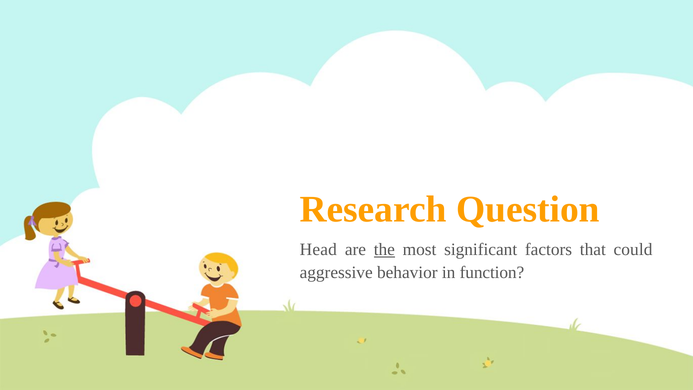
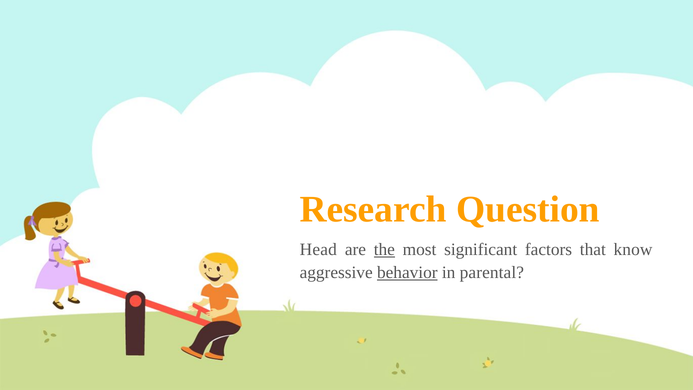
could: could -> know (633, 250)
behavior underline: none -> present (407, 272)
function: function -> parental (492, 272)
